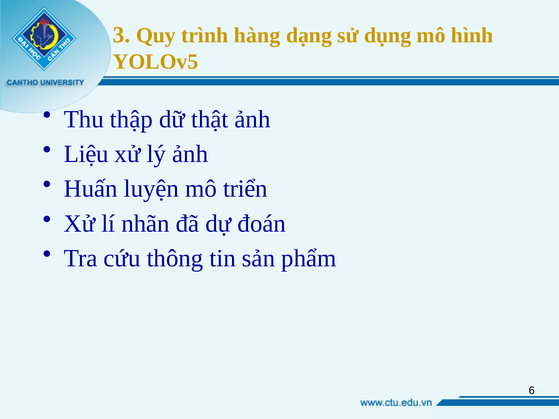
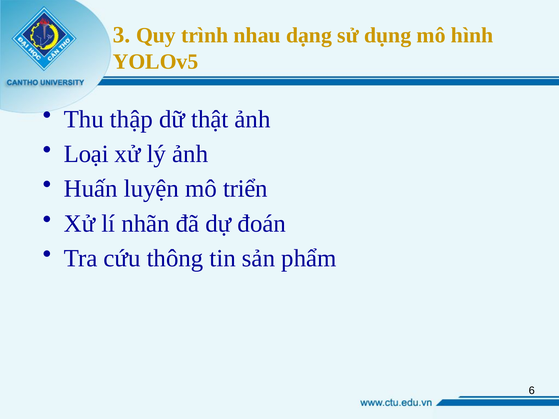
hàng: hàng -> nhau (257, 35)
Liệu: Liệu -> Loại (86, 154)
